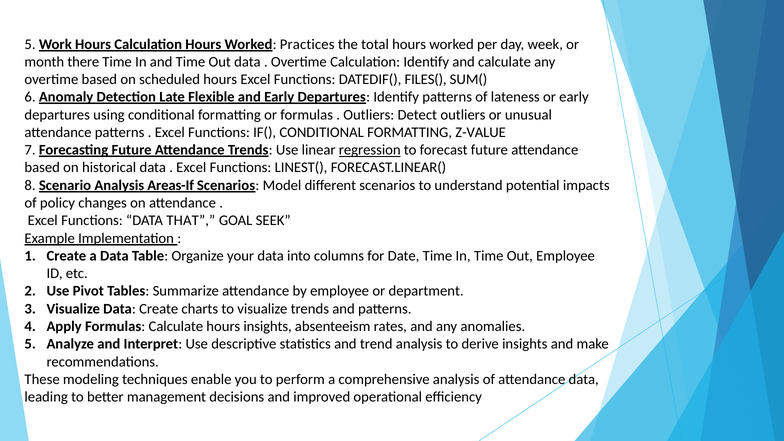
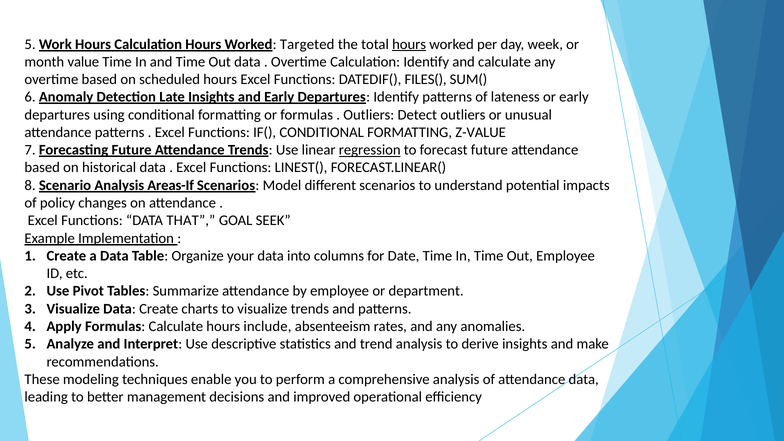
Practices: Practices -> Targeted (307, 44)
hours underline: none -> present (409, 44)
there: there -> value (83, 62)
Late Flexible: Flexible -> Insights (211, 97)
hours insights: insights -> include (267, 326)
